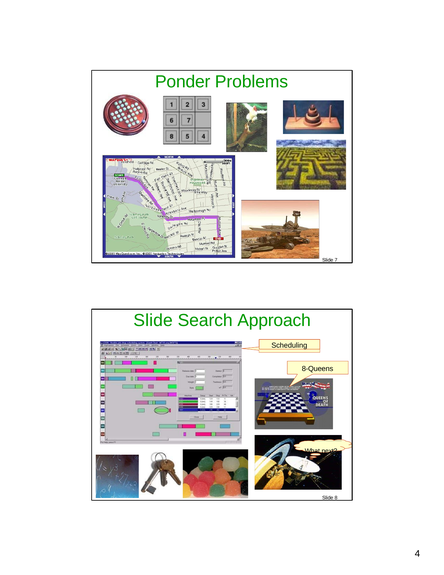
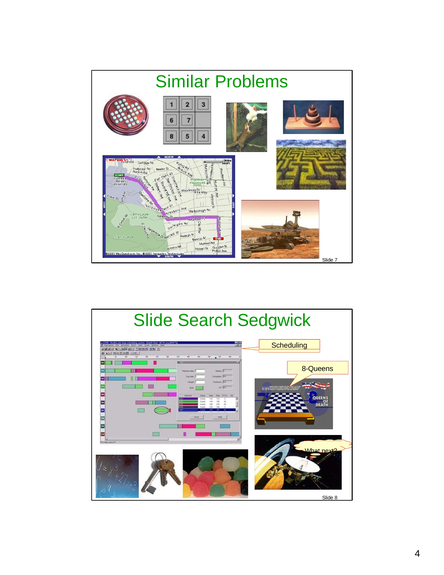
Ponder: Ponder -> Similar (183, 82)
Approach: Approach -> Sedgwick (274, 320)
